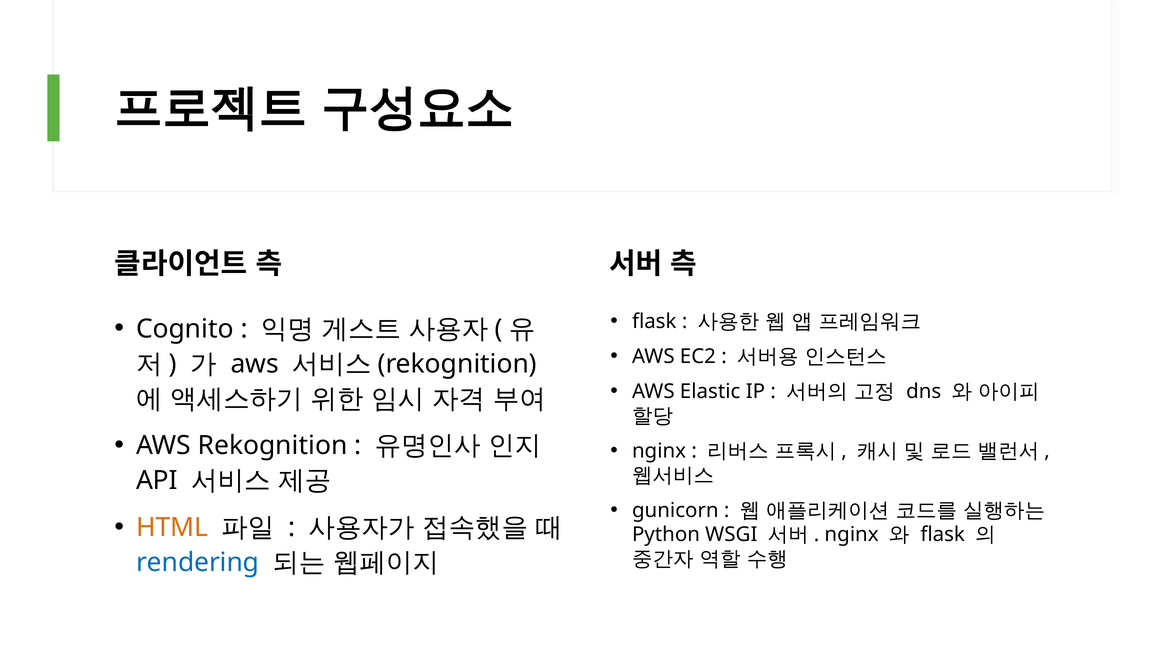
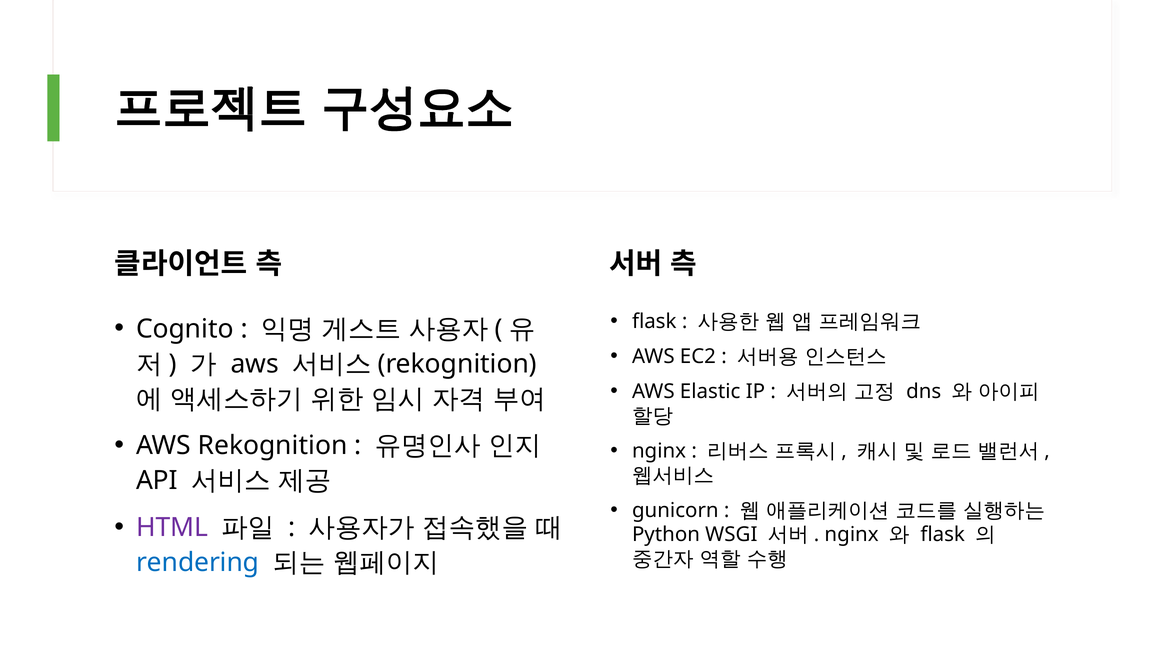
HTML colour: orange -> purple (172, 528)
